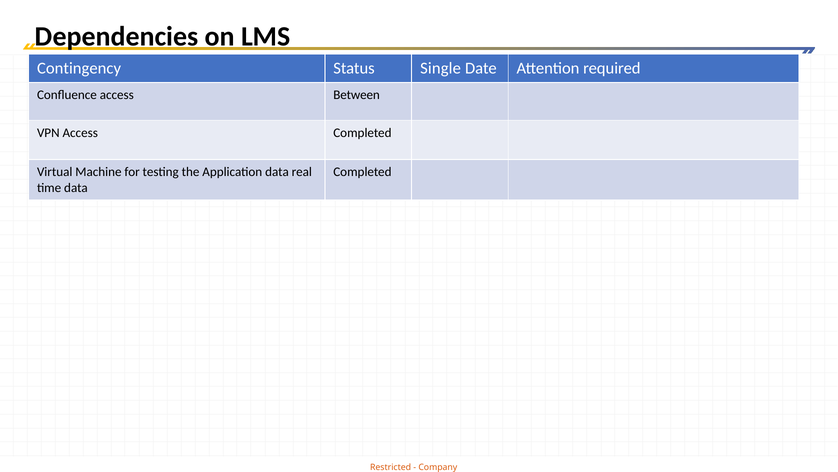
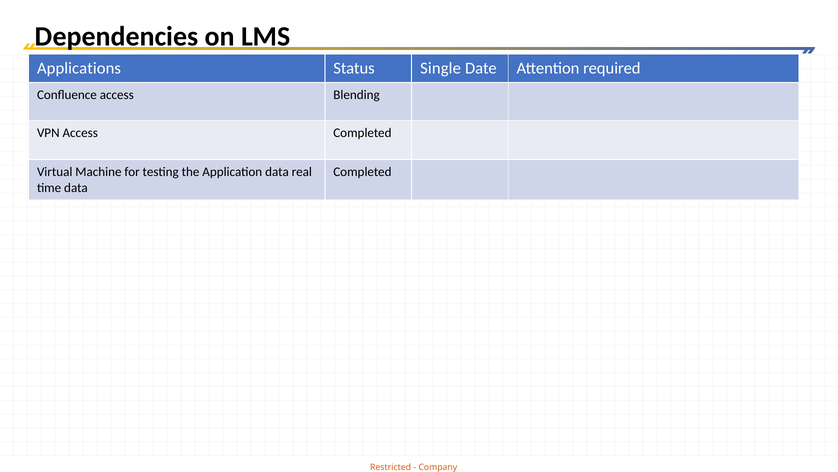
Contingency: Contingency -> Applications (79, 68)
Between: Between -> Blending (357, 95)
